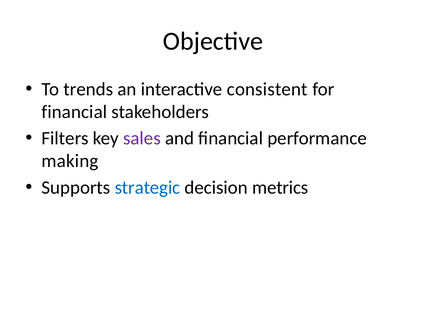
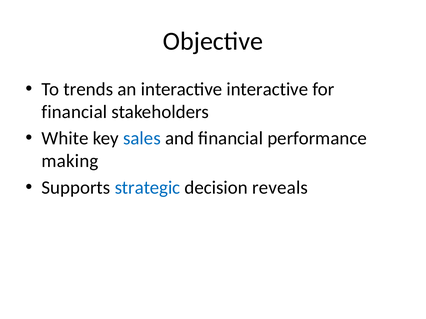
interactive consistent: consistent -> interactive (267, 89)
Filters: Filters -> White (65, 139)
sales colour: purple -> blue (142, 139)
metrics: metrics -> reveals (280, 188)
